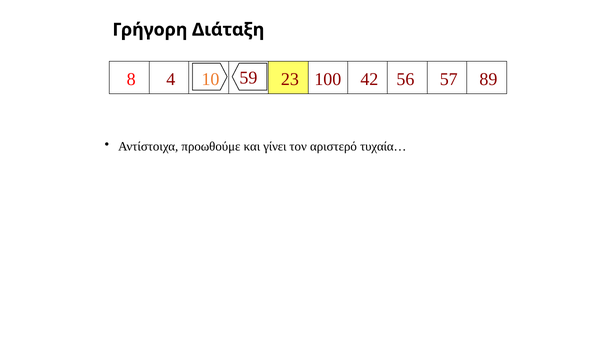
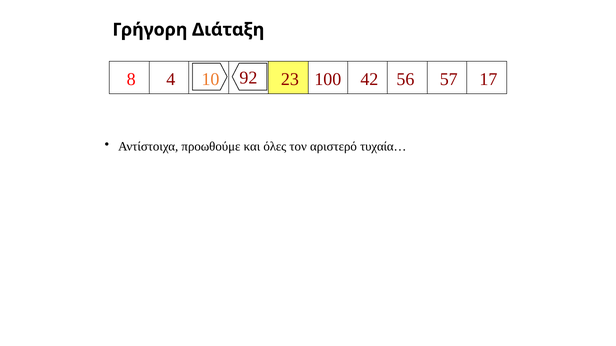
59: 59 -> 92 (248, 78)
89: 89 -> 17 (488, 79)
γίνει: γίνει -> όλες (275, 147)
